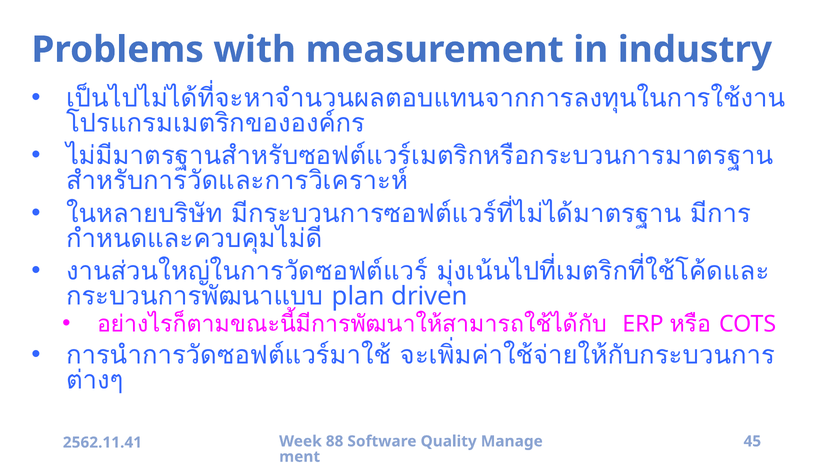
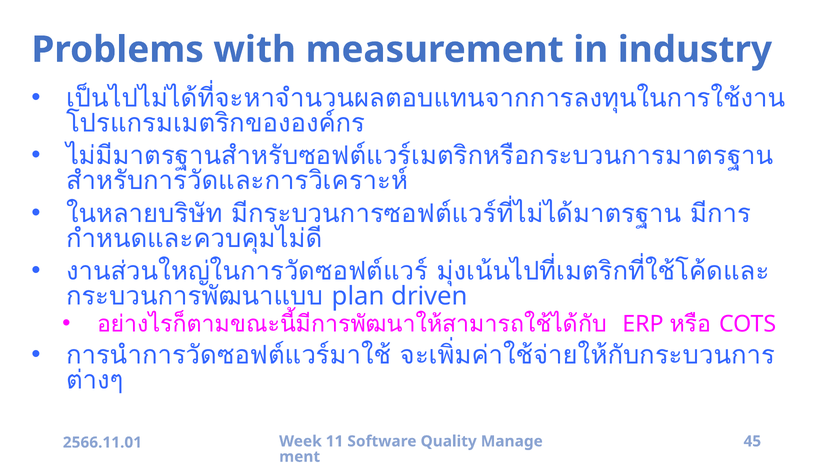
88: 88 -> 11 (335, 442)
2562.11.41: 2562.11.41 -> 2566.11.01 (102, 443)
